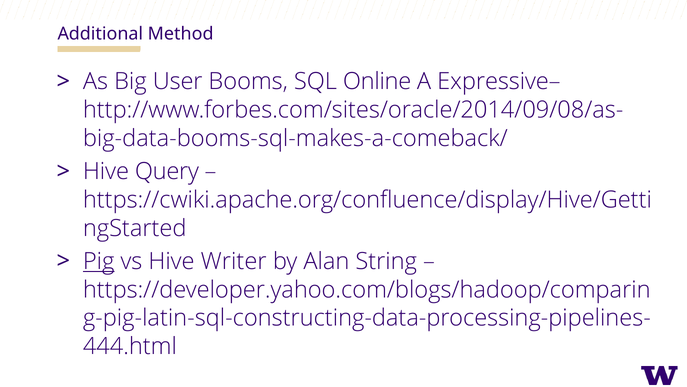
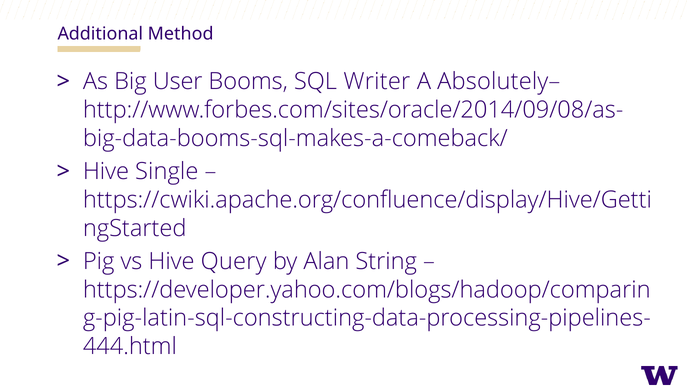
Online: Online -> Writer (377, 82)
Expressive–: Expressive– -> Absolutely– (499, 82)
Query: Query -> Single (167, 171)
Pig underline: present -> none (99, 261)
Writer: Writer -> Query (234, 261)
